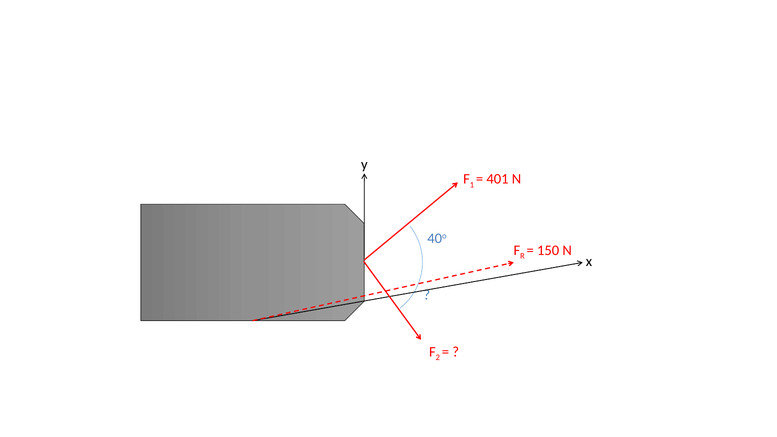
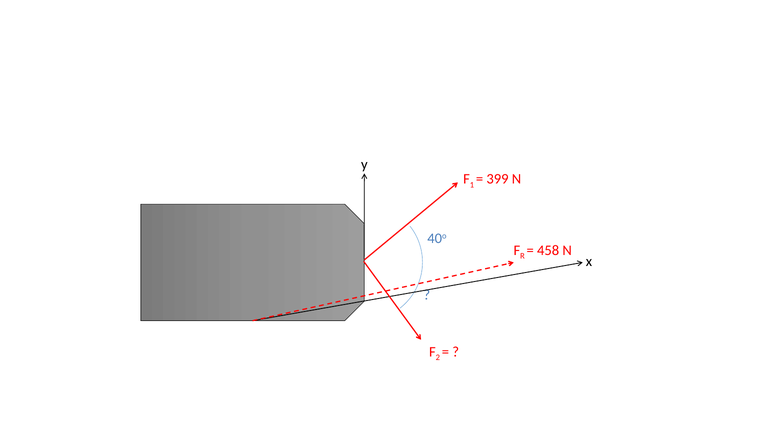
401: 401 -> 399 (497, 179)
150: 150 -> 458 (548, 251)
